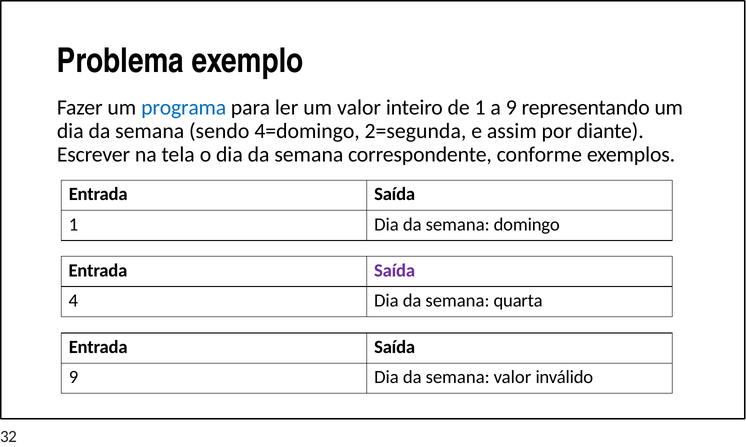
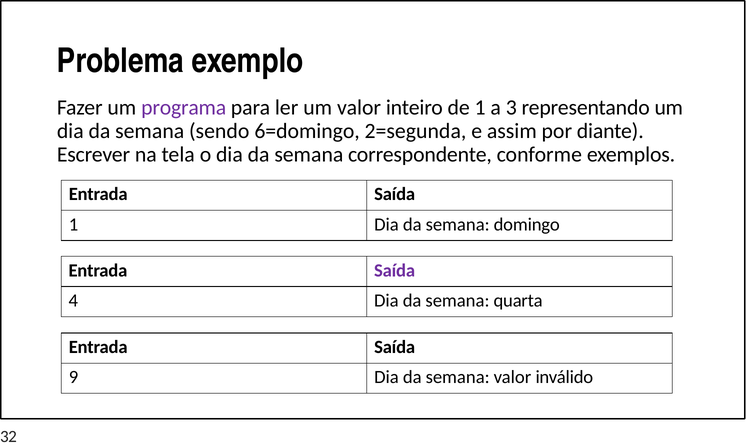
programa colour: blue -> purple (184, 108)
a 9: 9 -> 3 (511, 108)
4=domingo: 4=domingo -> 6=domingo (307, 131)
